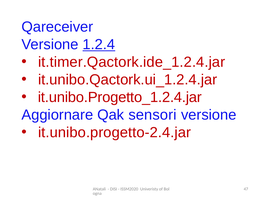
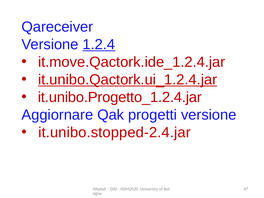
it.timer.Qactork.ide_1.2.4.jar: it.timer.Qactork.ide_1.2.4.jar -> it.move.Qactork.ide_1.2.4.jar (132, 62)
it.unibo.Qactork.ui_1.2.4.jar underline: none -> present (128, 80)
sensori: sensori -> progetti (153, 115)
it.unibo.progetto-2.4.jar: it.unibo.progetto-2.4.jar -> it.unibo.stopped-2.4.jar (114, 133)
